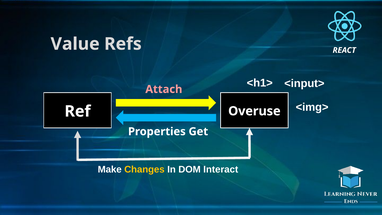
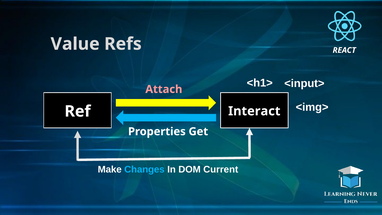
Overuse: Overuse -> Interact (254, 111)
Changes colour: yellow -> light blue (144, 169)
Interact: Interact -> Current (221, 169)
